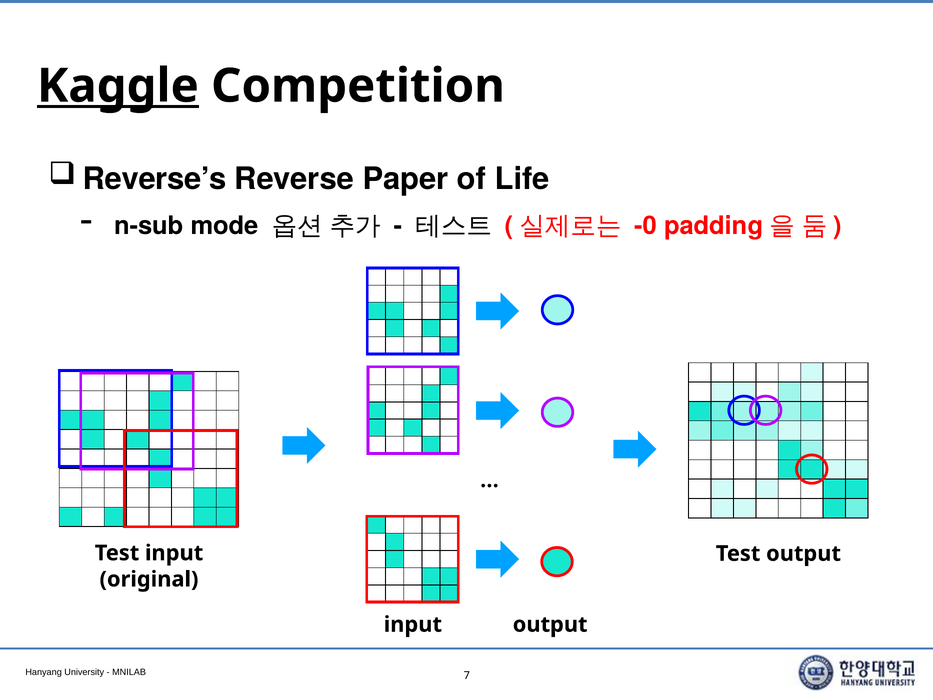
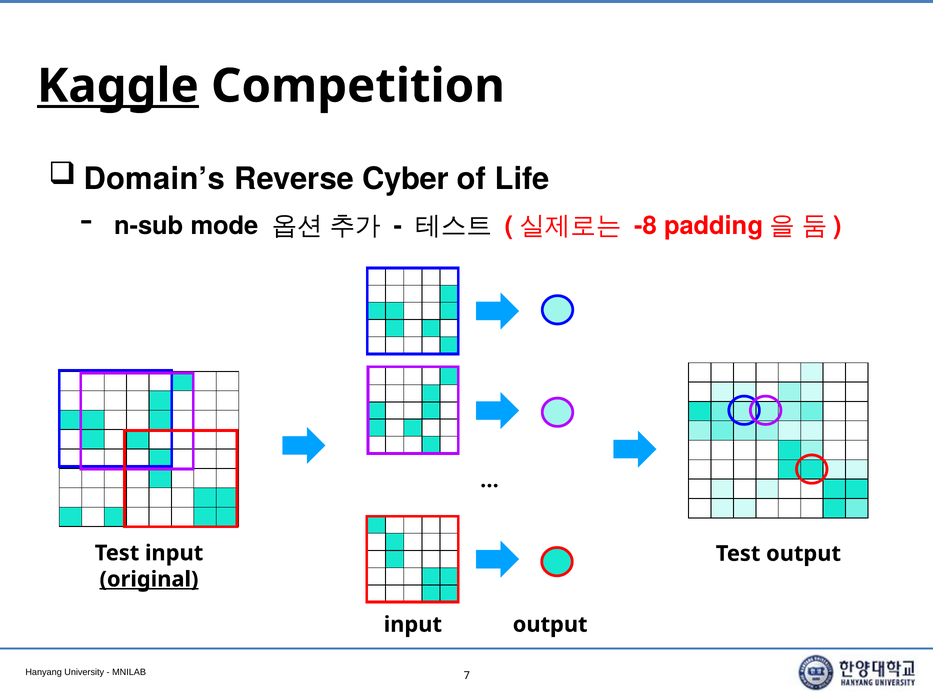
Reverse’s: Reverse’s -> Domain’s (154, 179)
Paper: Paper -> Cyber (406, 179)
-0: -0 -> -8 (646, 226)
original underline: none -> present (149, 579)
